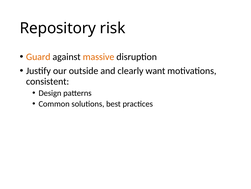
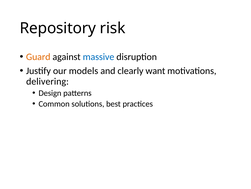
massive colour: orange -> blue (99, 57)
outside: outside -> models (84, 71)
consistent: consistent -> delivering (47, 81)
